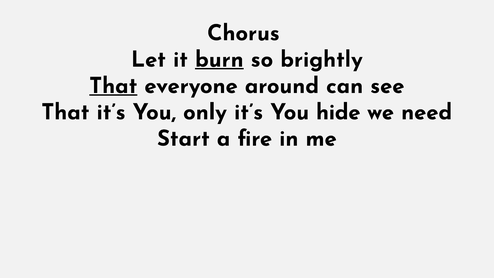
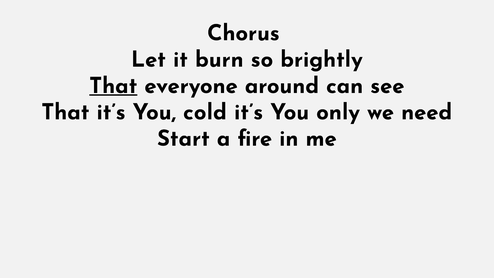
burn underline: present -> none (219, 59)
only: only -> cold (205, 112)
hide: hide -> only (338, 112)
